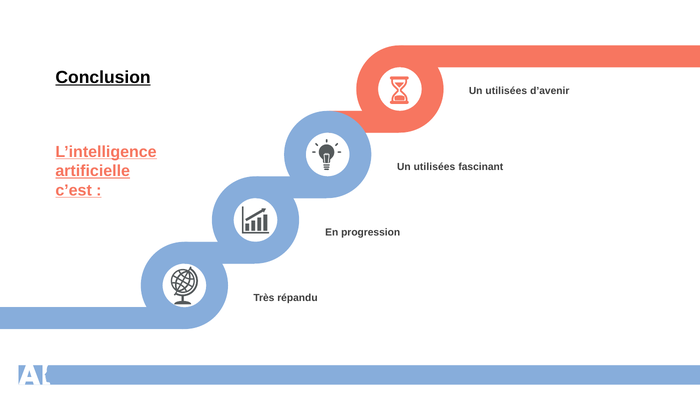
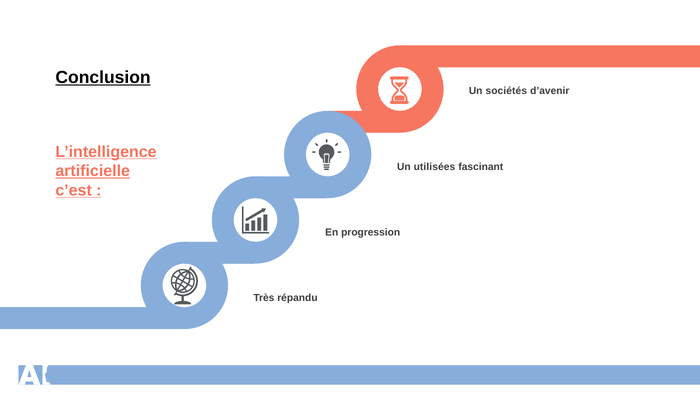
utilisées: utilisées -> sociétés (506, 91)
